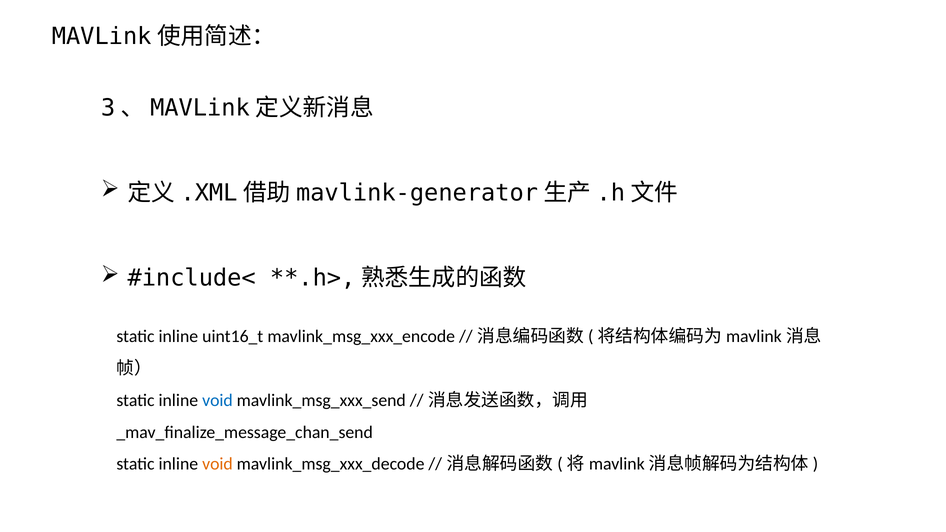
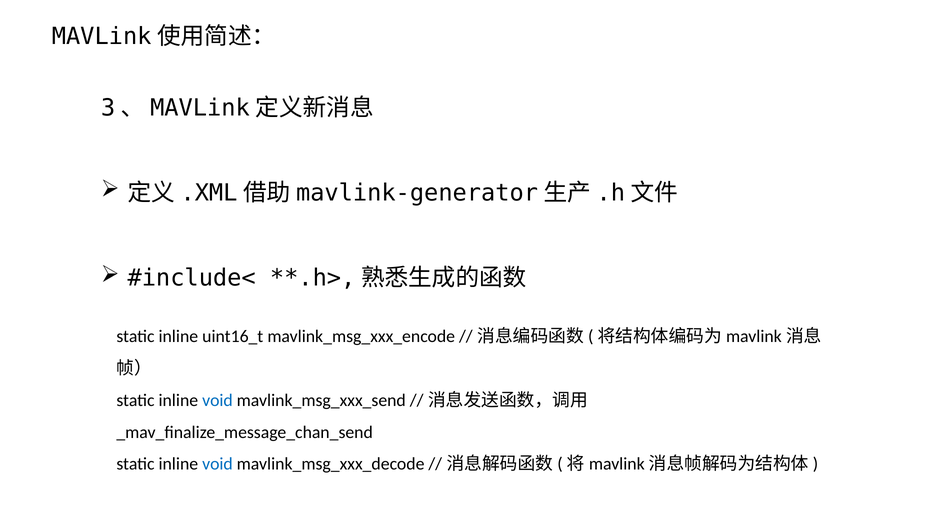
void colour: orange -> blue (217, 464)
